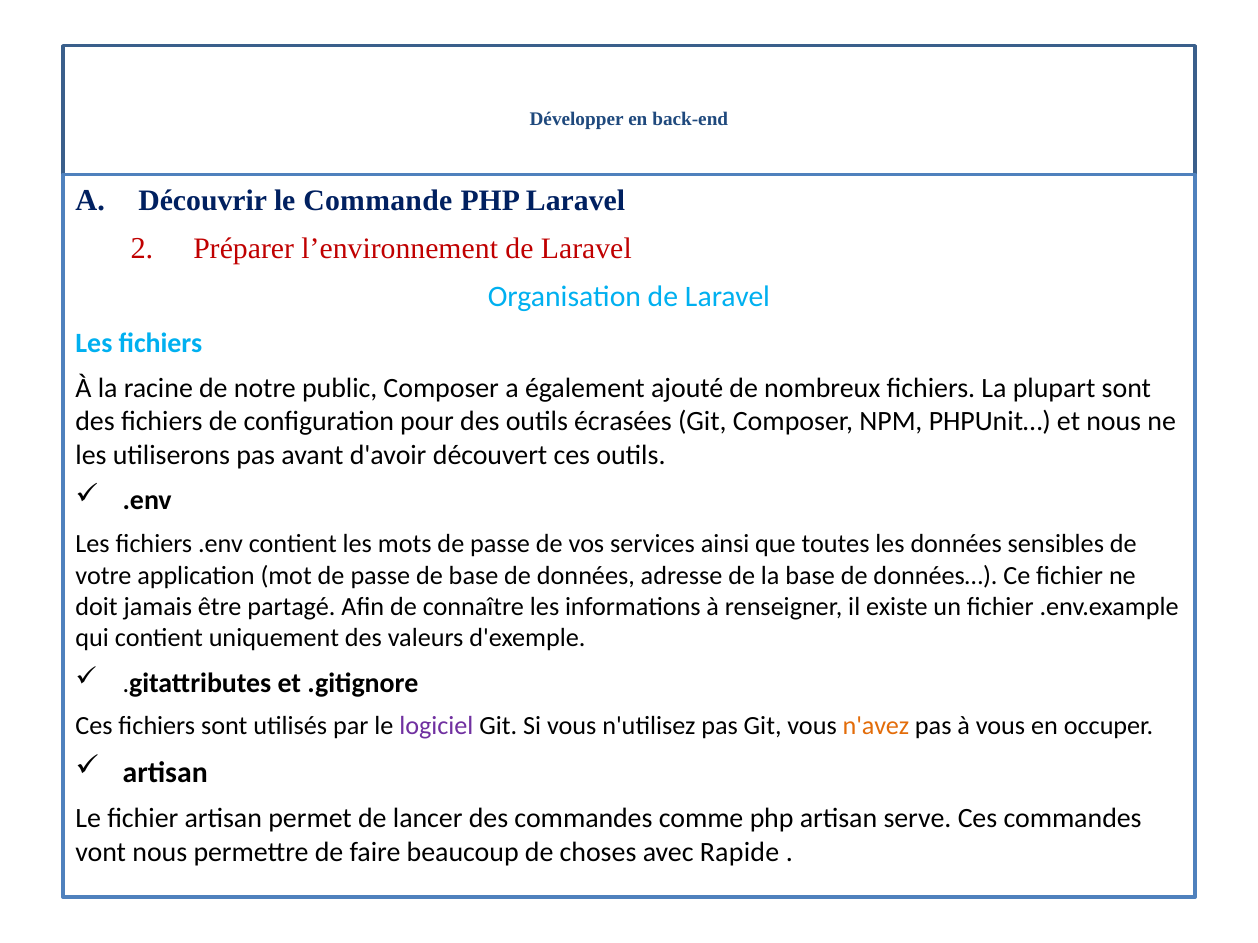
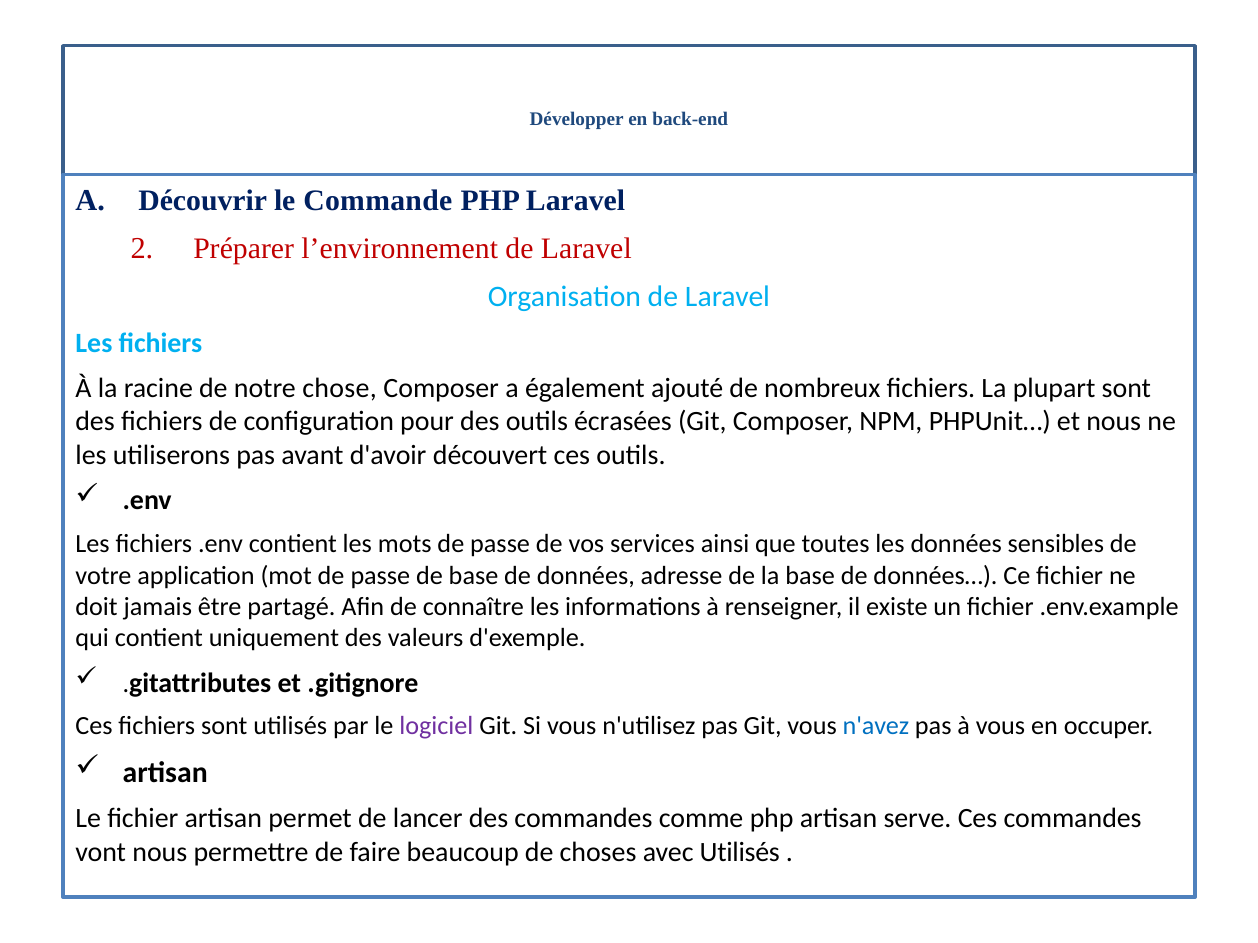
public: public -> chose (340, 388)
n'avez colour: orange -> blue (876, 727)
avec Rapide: Rapide -> Utilisés (740, 852)
